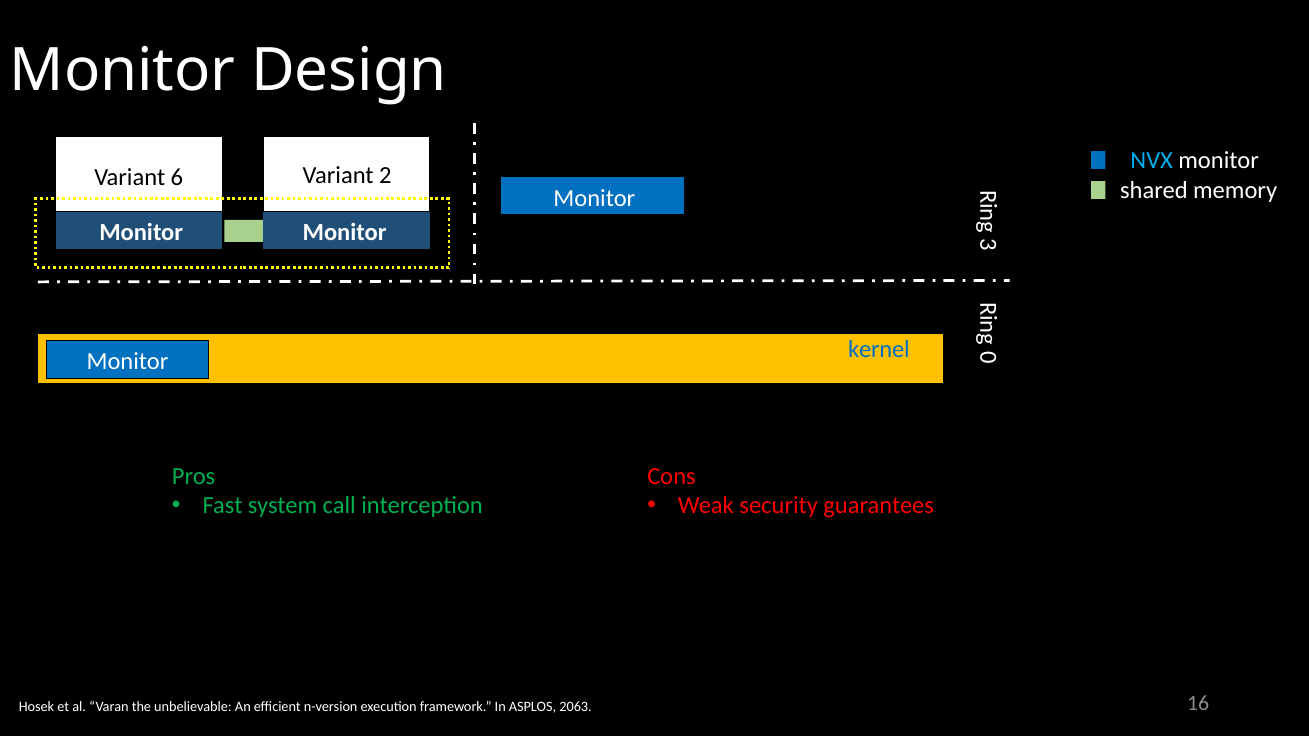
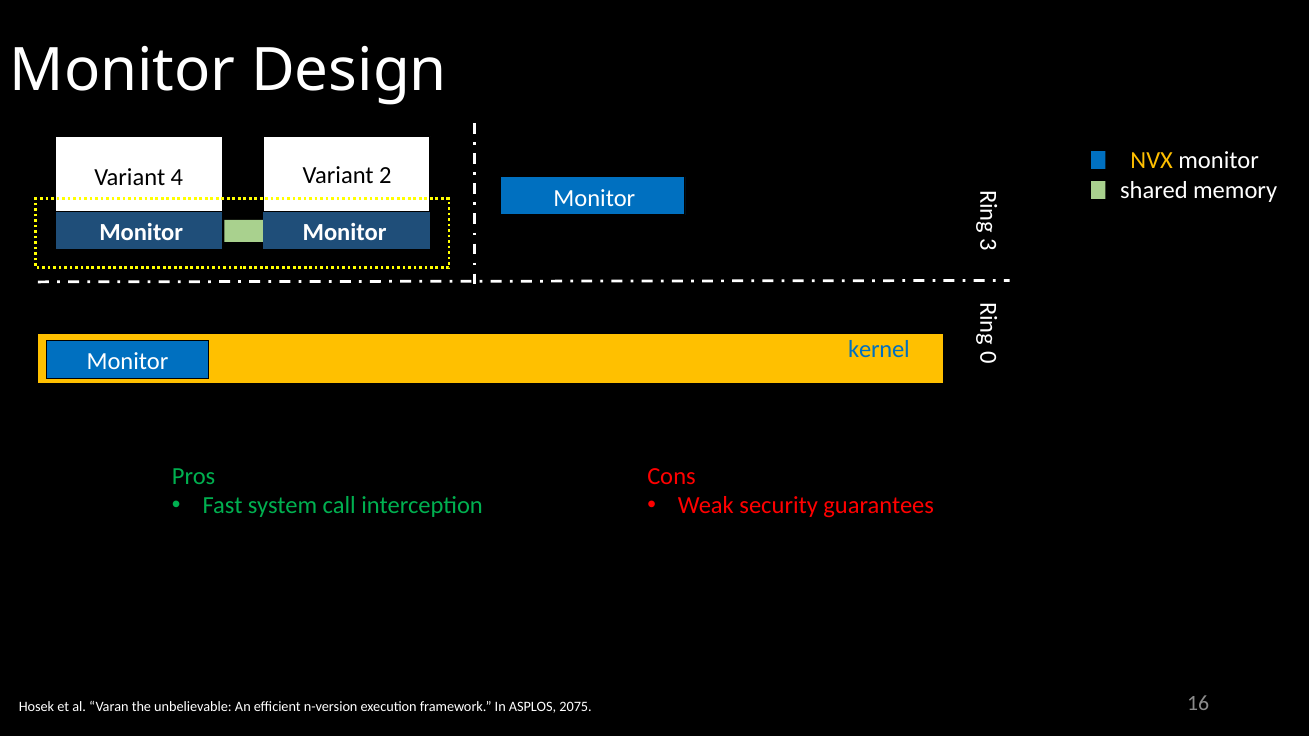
NVX colour: light blue -> yellow (1152, 161)
6: 6 -> 4 (177, 178)
2063: 2063 -> 2075 (576, 707)
